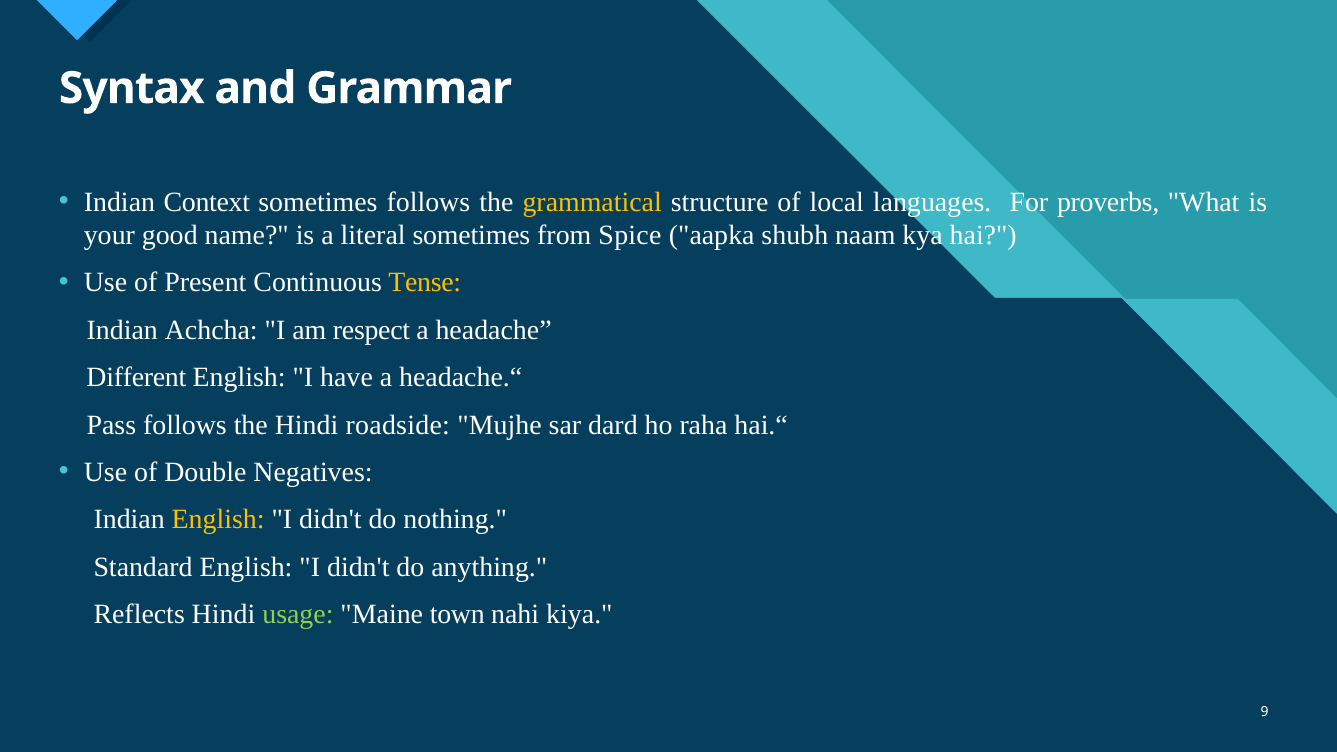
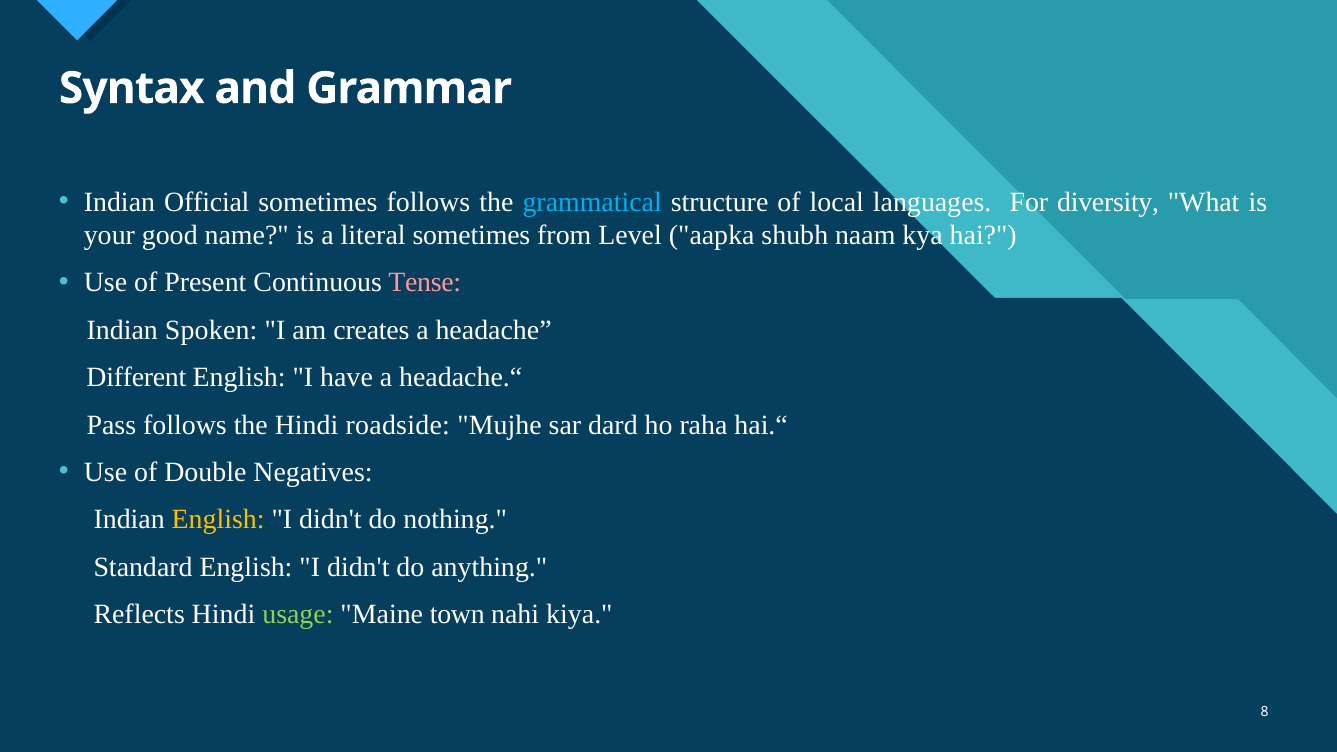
Context: Context -> Official (207, 202)
grammatical colour: yellow -> light blue (592, 202)
proverbs: proverbs -> diversity (1108, 202)
Spice: Spice -> Level (630, 235)
Tense colour: yellow -> pink (425, 283)
Achcha: Achcha -> Spoken (211, 330)
respect: respect -> creates (371, 330)
9: 9 -> 8 (1265, 712)
